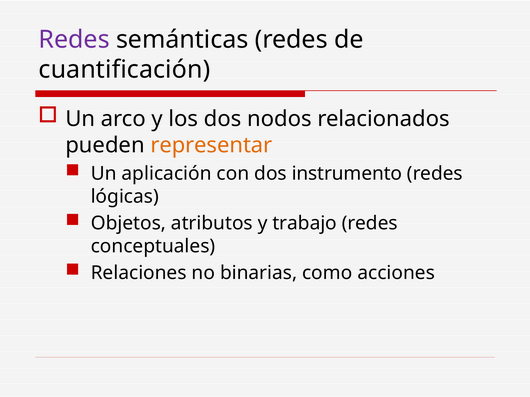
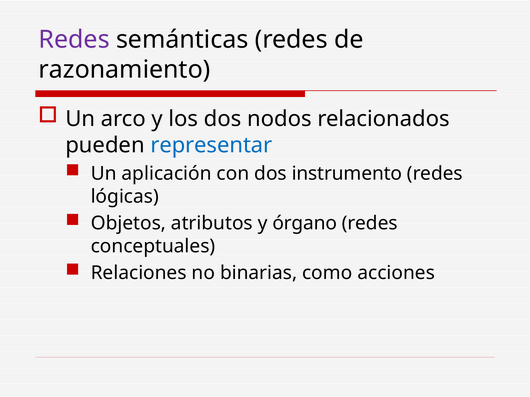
cuantificación: cuantificación -> razonamiento (124, 70)
representar colour: orange -> blue (211, 146)
trabajo: trabajo -> órgano (305, 224)
